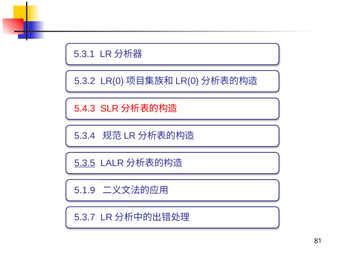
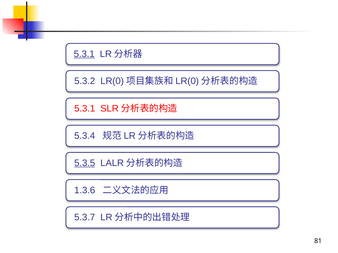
5.3.1 underline: none -> present (84, 54)
5.4.3: 5.4.3 -> 5.3.1 (85, 109)
5.1.9: 5.1.9 -> 1.3.6 (85, 191)
